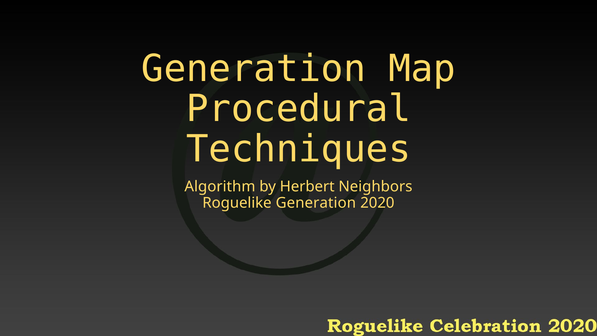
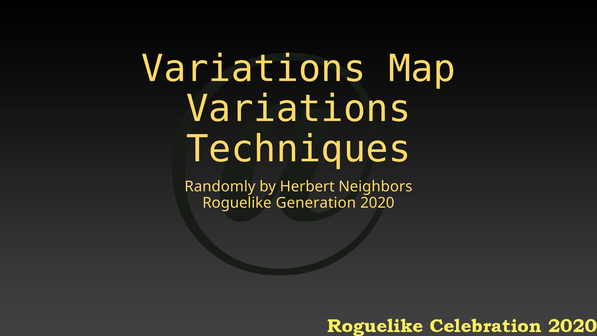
Generation: Generation -> Variations (254, 69)
Procedural: Procedural -> Variations (299, 109)
Algorithm: Algorithm -> Randomly (220, 187)
